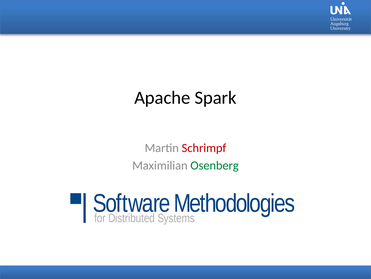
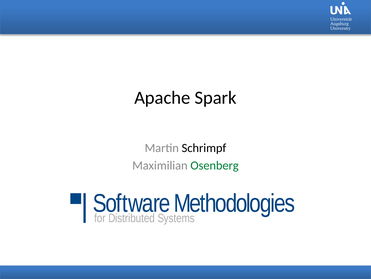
Schrimpf colour: red -> black (204, 148)
